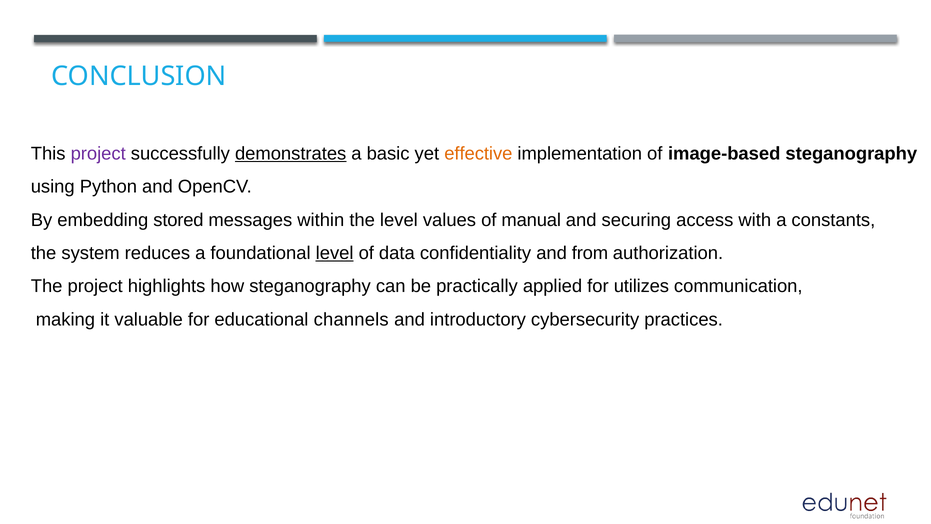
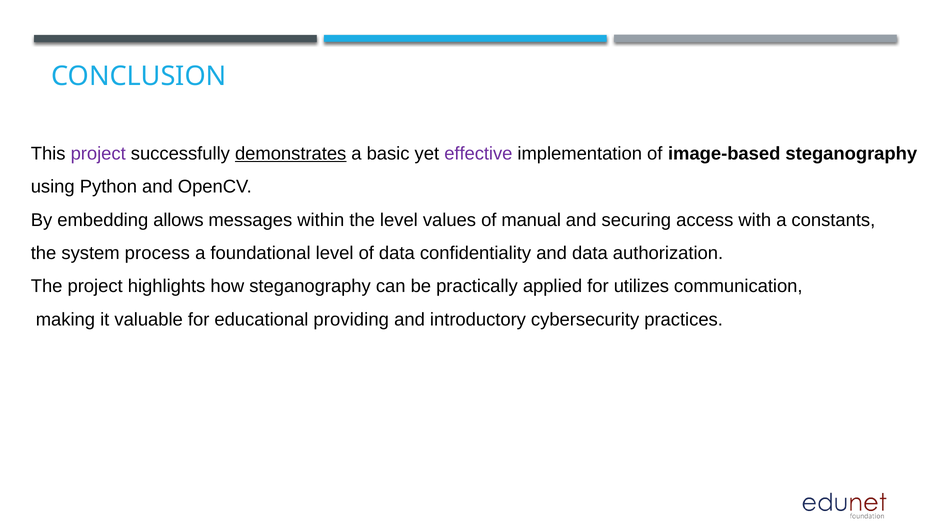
effective colour: orange -> purple (478, 154)
stored: stored -> allows (178, 220)
reduces: reduces -> process (157, 253)
level underline: present -> none (335, 253)
and from: from -> data (590, 253)
channels: channels -> providing (351, 319)
